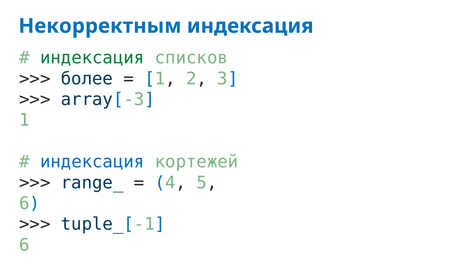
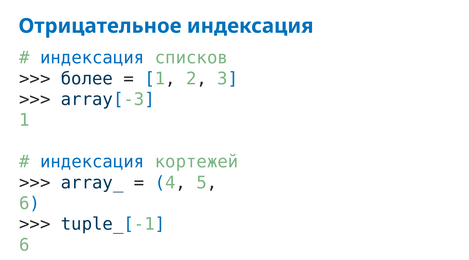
Некорректным: Некорректным -> Отрицательное (100, 26)
индексация colour: green -> blue (92, 58)
range_: range_ -> array_ (92, 183)
